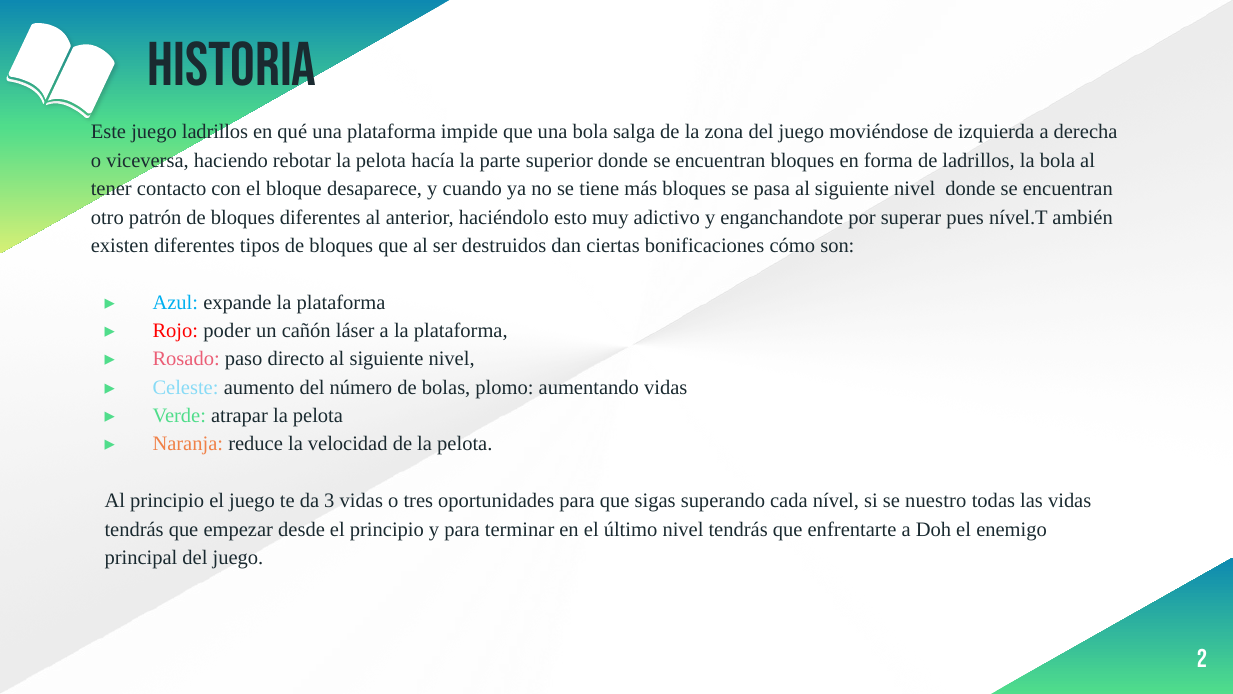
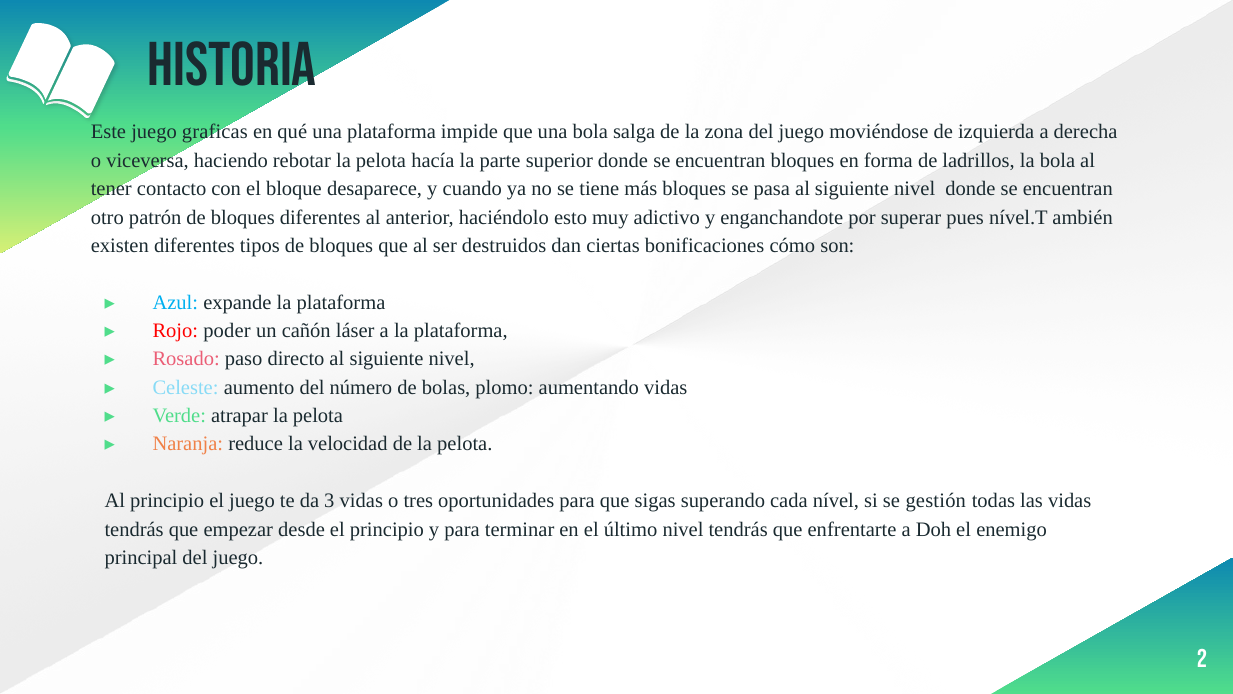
juego ladrillos: ladrillos -> graficas (215, 132)
nuestro: nuestro -> gestión (936, 501)
